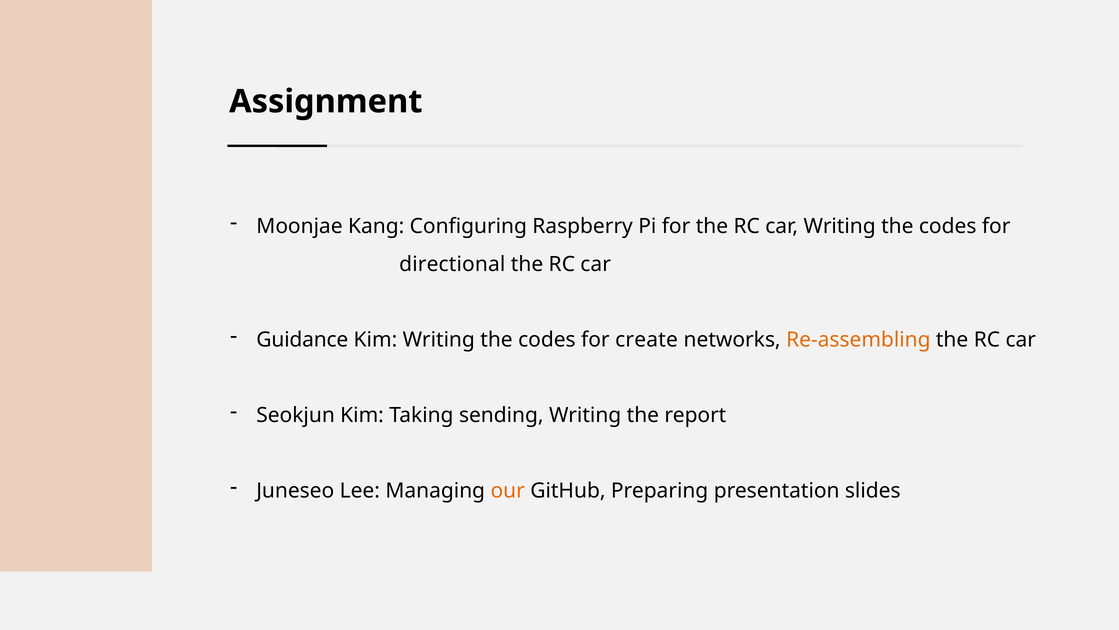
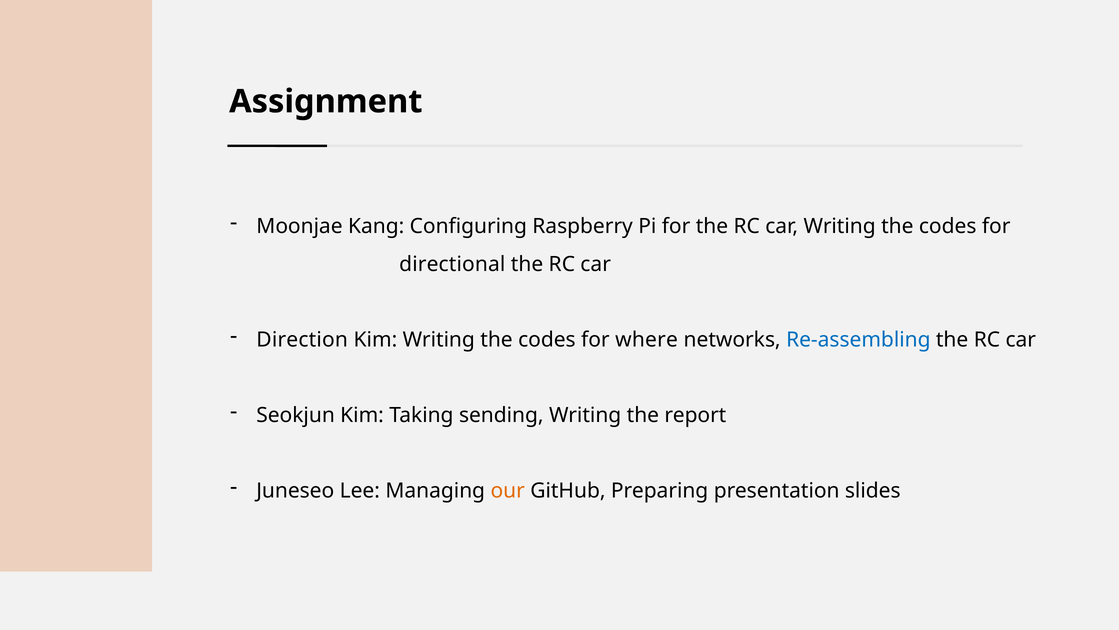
Guidance: Guidance -> Direction (302, 339)
create: create -> where (647, 339)
Re-assembling colour: orange -> blue (858, 339)
